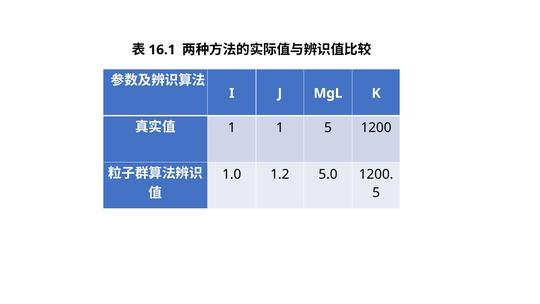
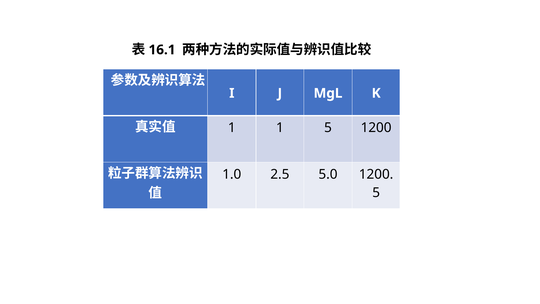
1.2: 1.2 -> 2.5 (280, 174)
